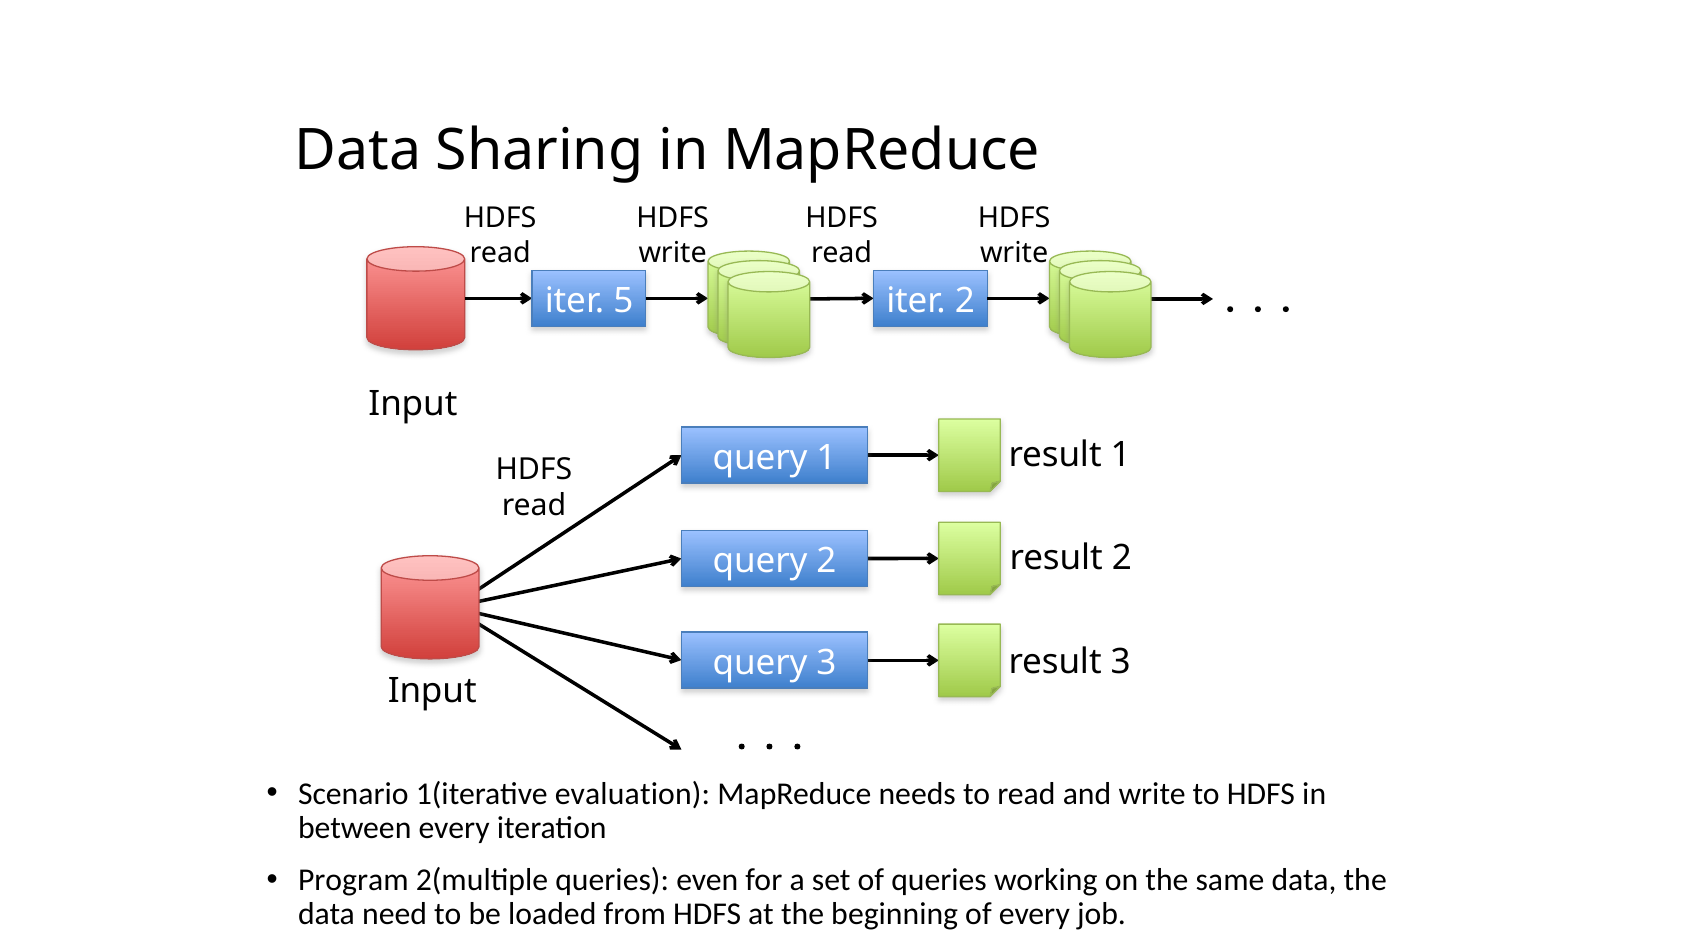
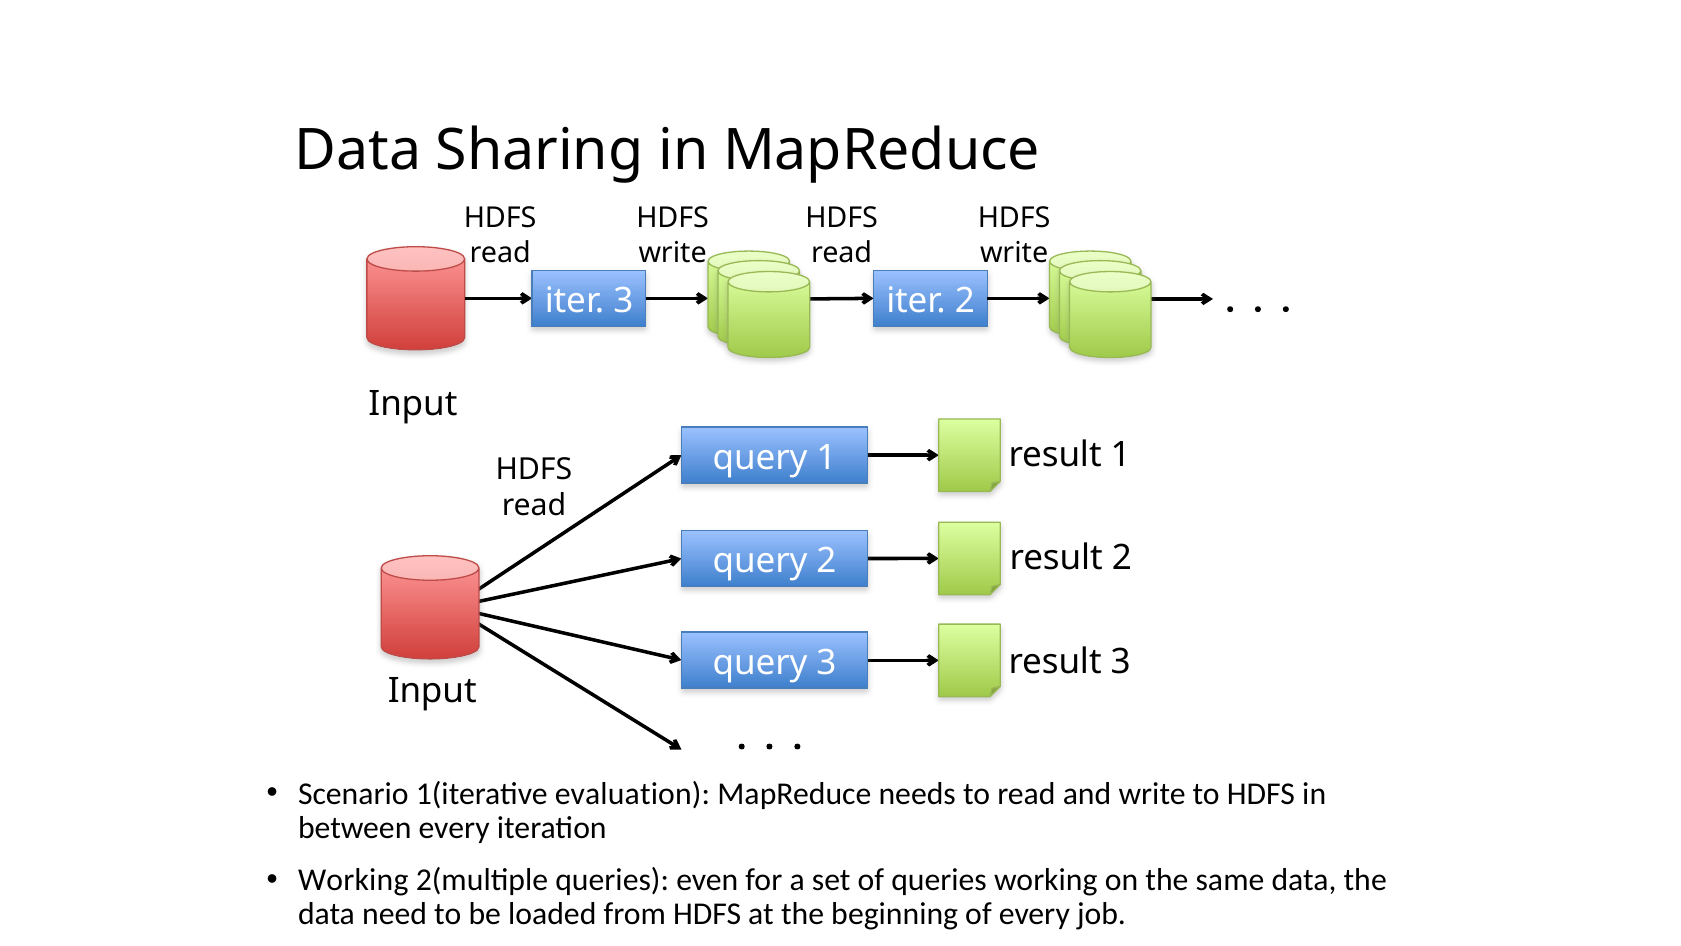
iter 5: 5 -> 3 (623, 301)
Program: Program -> Working (353, 879)
